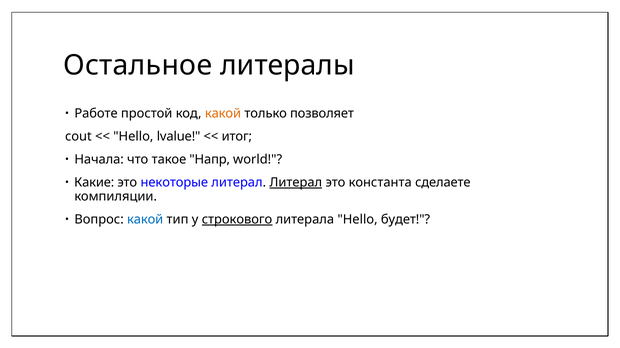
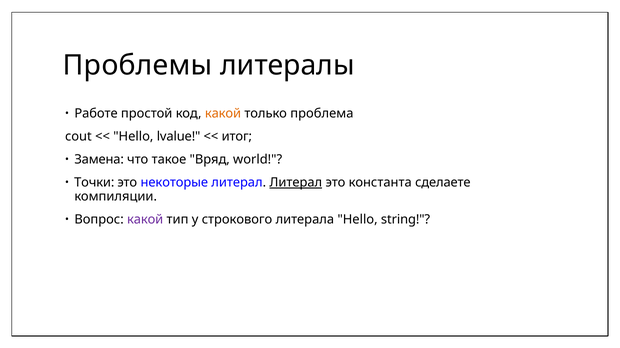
Остальное: Остальное -> Проблемы (138, 65)
позволяет: позволяет -> проблема (322, 114)
Начала: Начала -> Замена (99, 160)
Напр: Напр -> Вряд (210, 160)
Какие: Какие -> Точки (94, 183)
какой colour: blue -> purple (145, 220)
строкового underline: present -> none (237, 220)
будет: будет -> string (406, 220)
